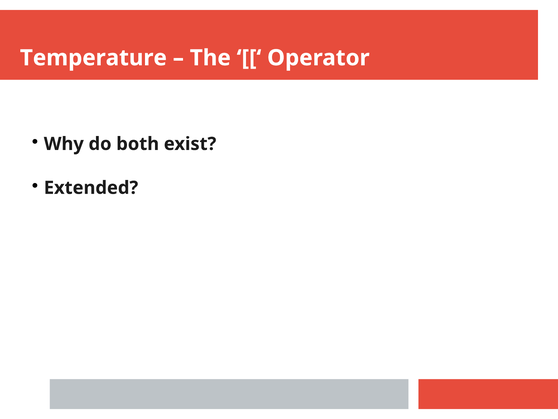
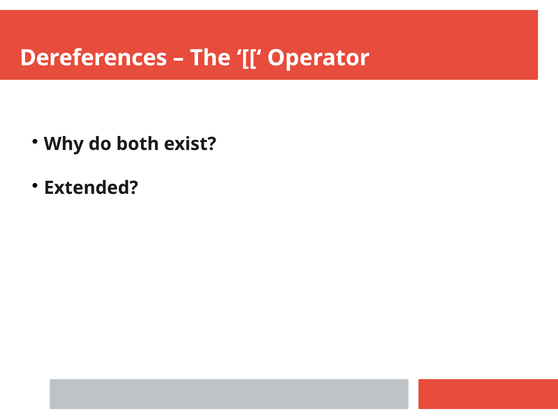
Temperature: Temperature -> Dereferences (93, 58)
